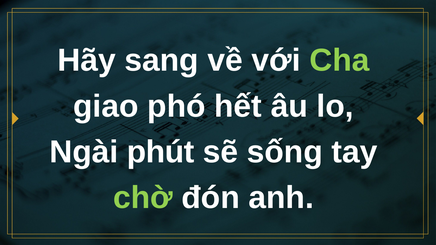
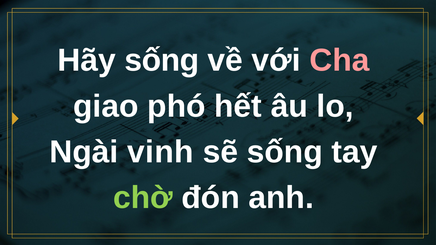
Hãy sang: sang -> sống (162, 61)
Cha colour: light green -> pink (339, 61)
phút: phút -> vinh (160, 152)
